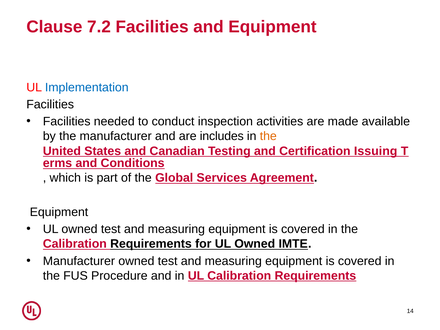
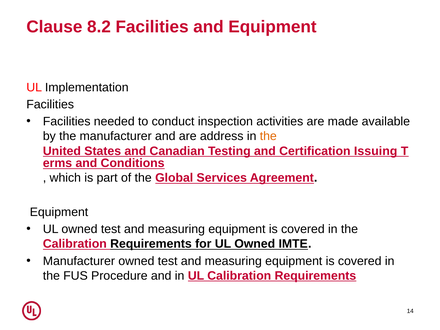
7.2: 7.2 -> 8.2 (99, 27)
Implementation colour: blue -> black (87, 87)
includes: includes -> address (222, 136)
